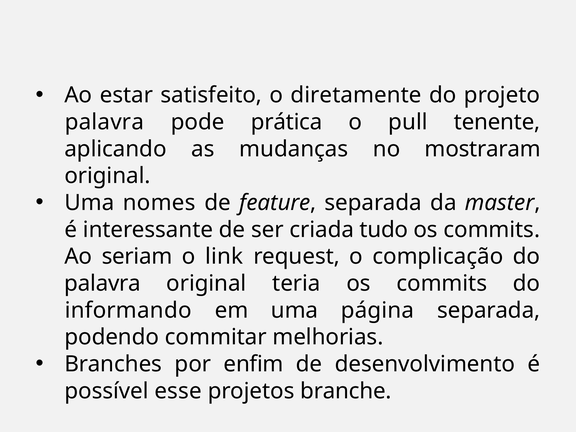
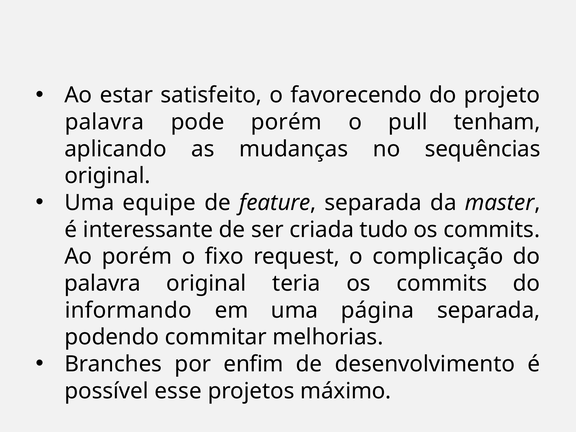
diretamente: diretamente -> favorecendo (356, 95)
pode prática: prática -> porém (286, 122)
tenente: tenente -> tenham (497, 122)
mostraram: mostraram -> sequências (483, 149)
nomes: nomes -> equipe (159, 203)
Ao seriam: seriam -> porém (137, 257)
link: link -> fixo (224, 257)
branche: branche -> máximo (346, 391)
